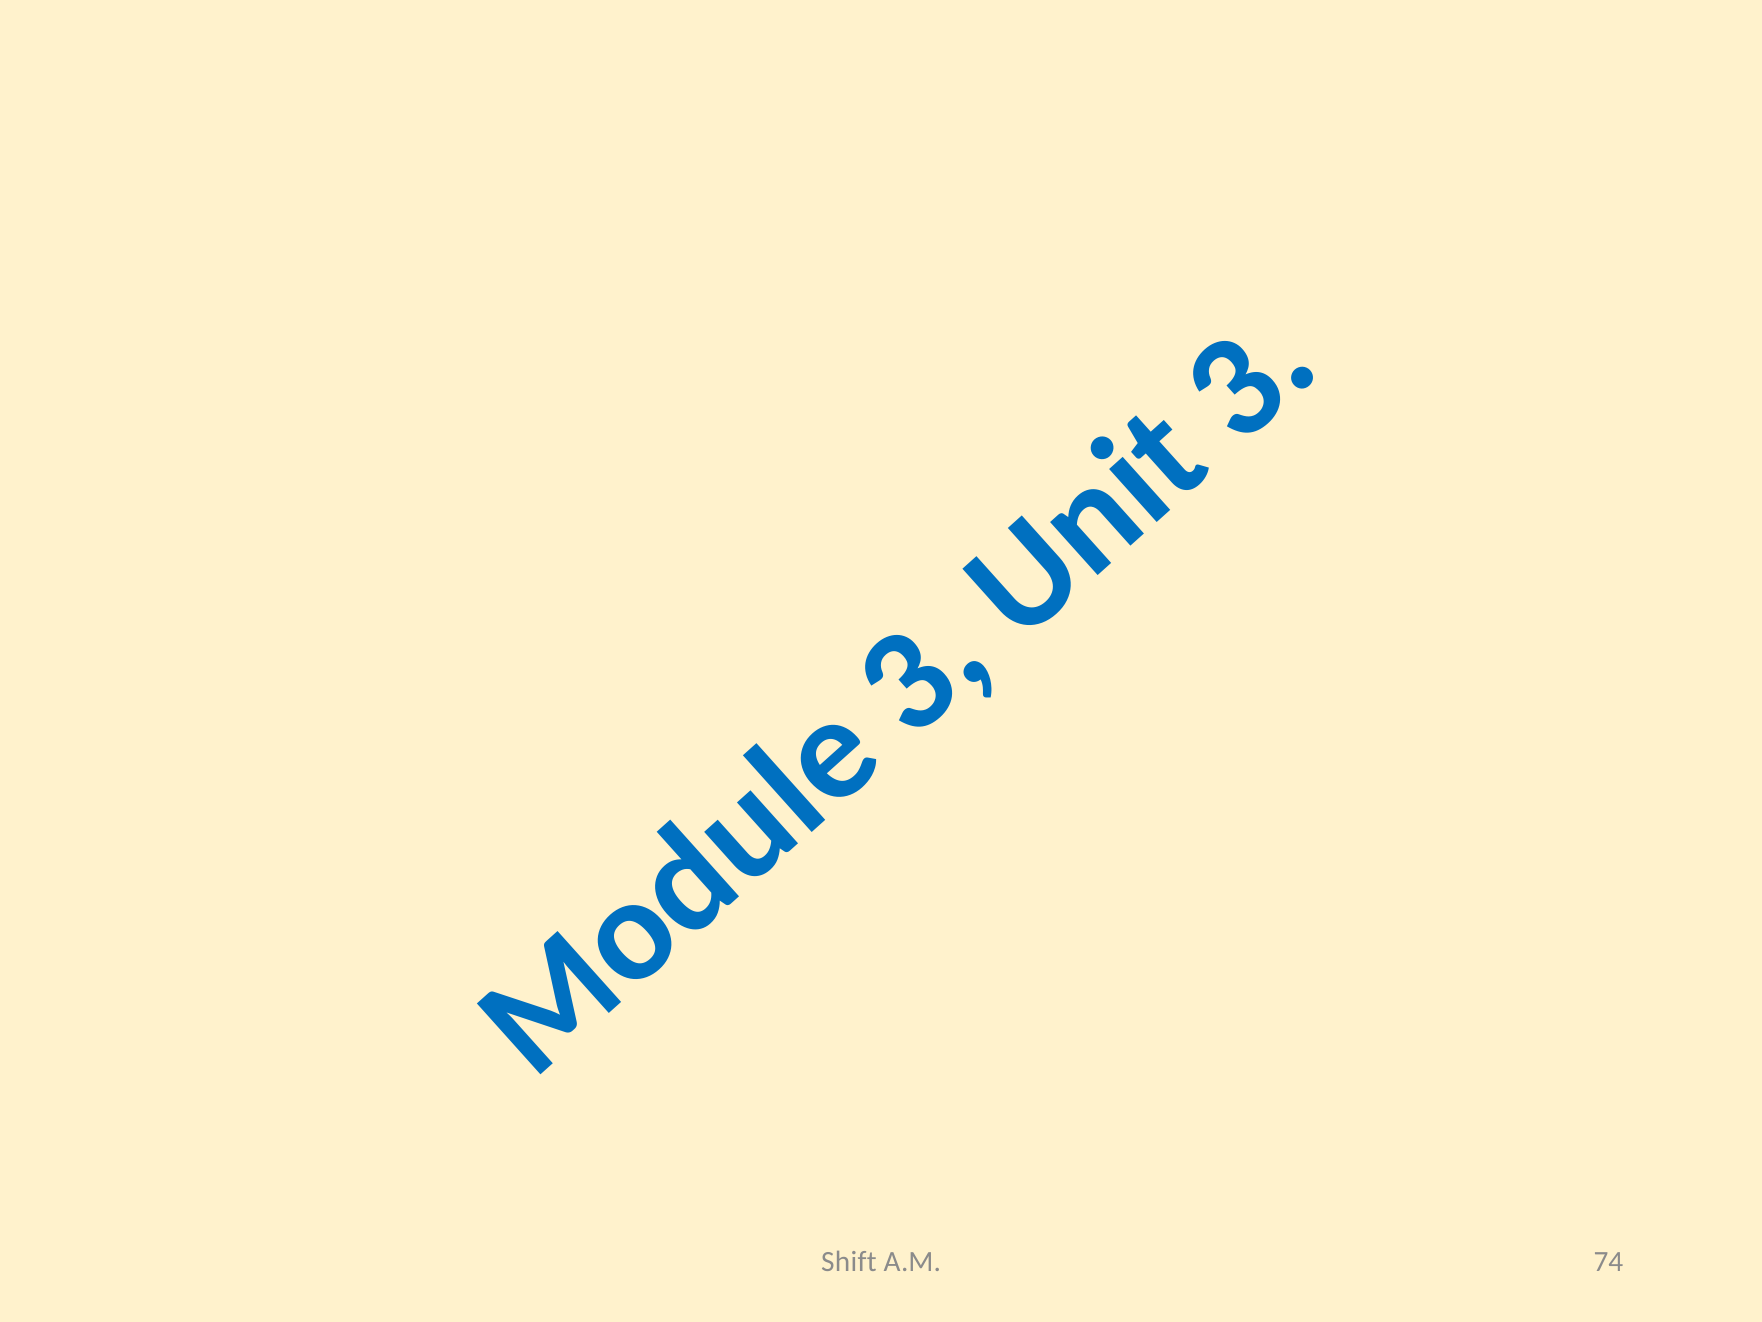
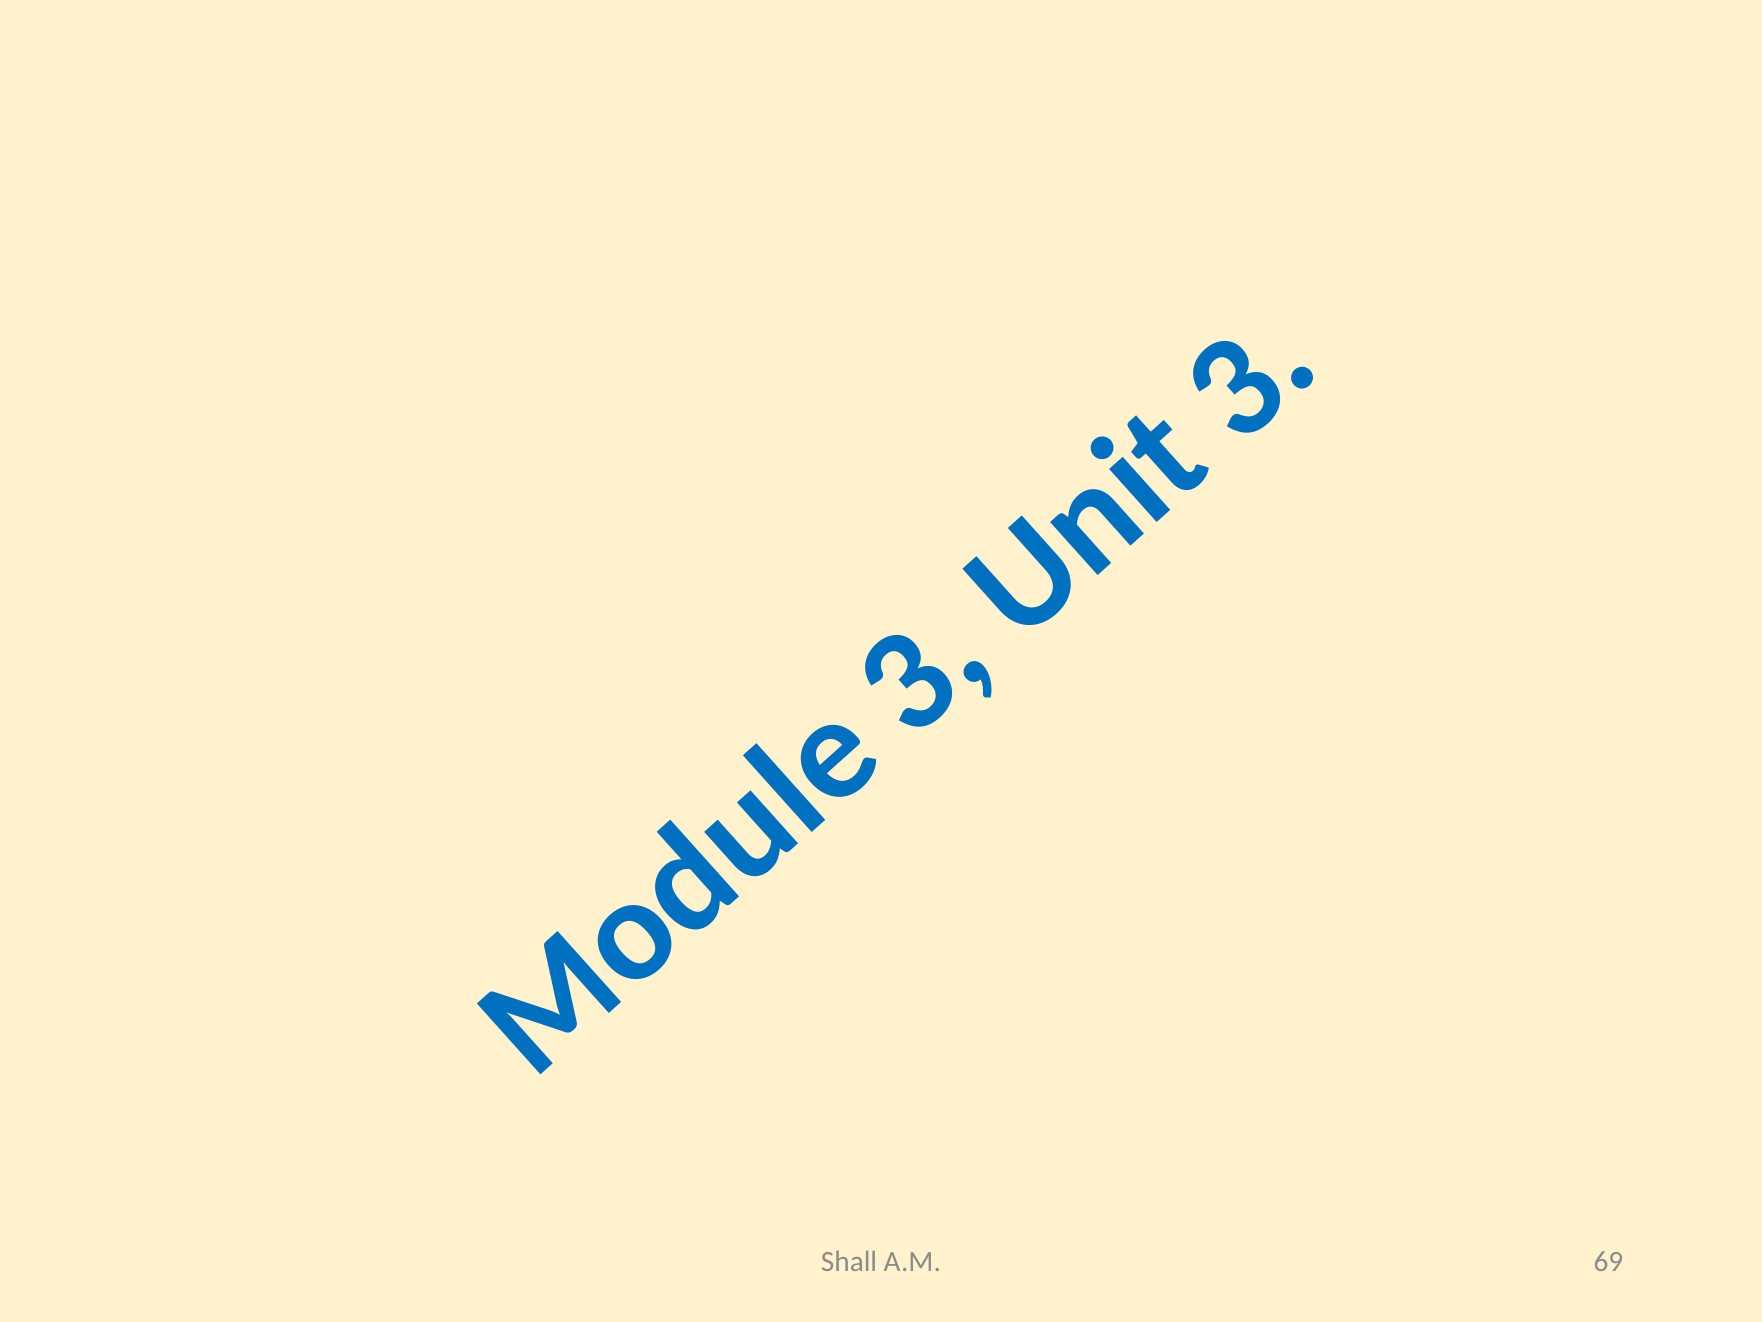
Shift: Shift -> Shall (849, 1262)
74: 74 -> 69 (1608, 1262)
